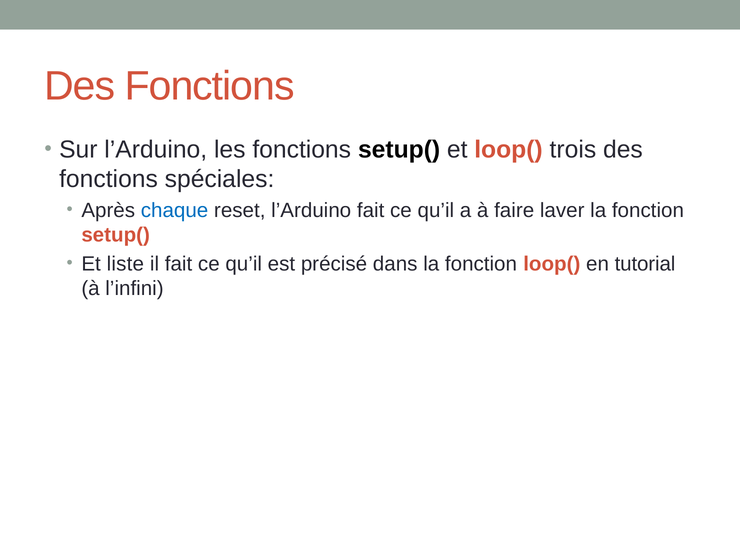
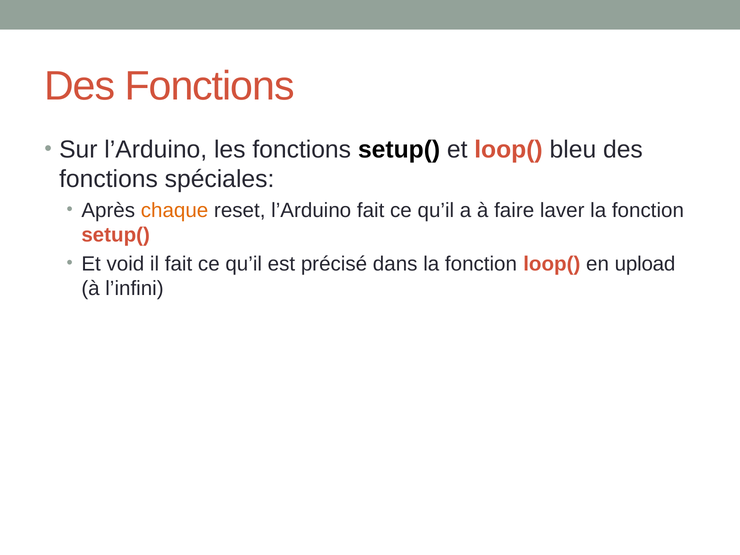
trois: trois -> bleu (573, 150)
chaque colour: blue -> orange (175, 210)
liste: liste -> void (125, 264)
tutorial: tutorial -> upload (645, 264)
